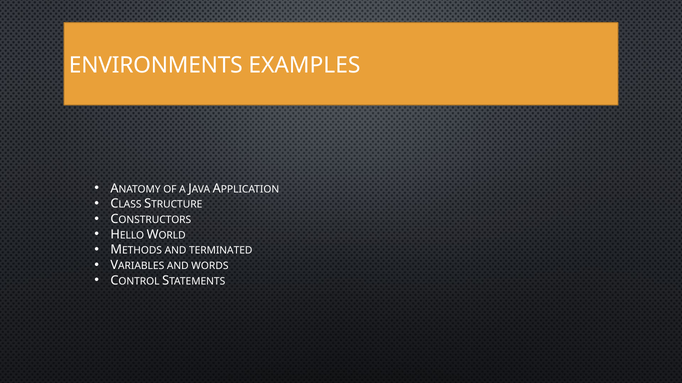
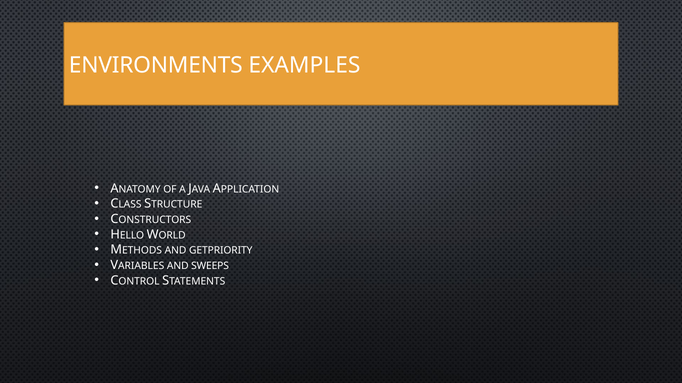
TERMINATED: TERMINATED -> GETPRIORITY (221, 251)
WORDS: WORDS -> SWEEPS (210, 266)
